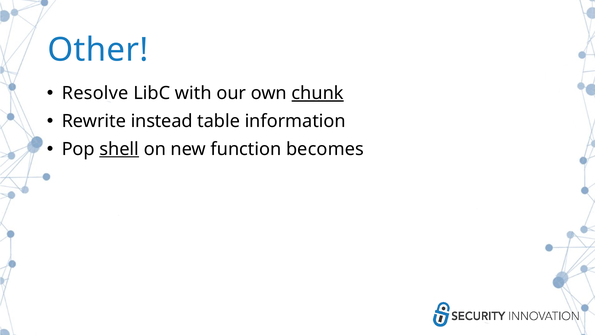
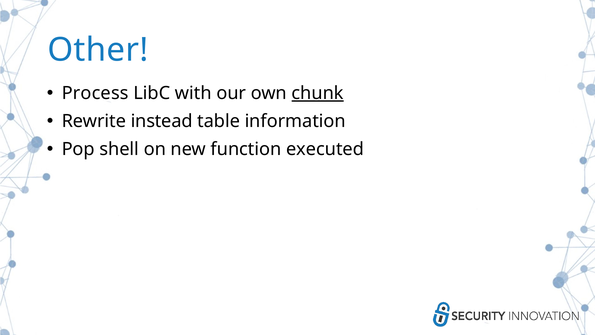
Resolve: Resolve -> Process (95, 93)
shell underline: present -> none (119, 149)
becomes: becomes -> executed (325, 149)
